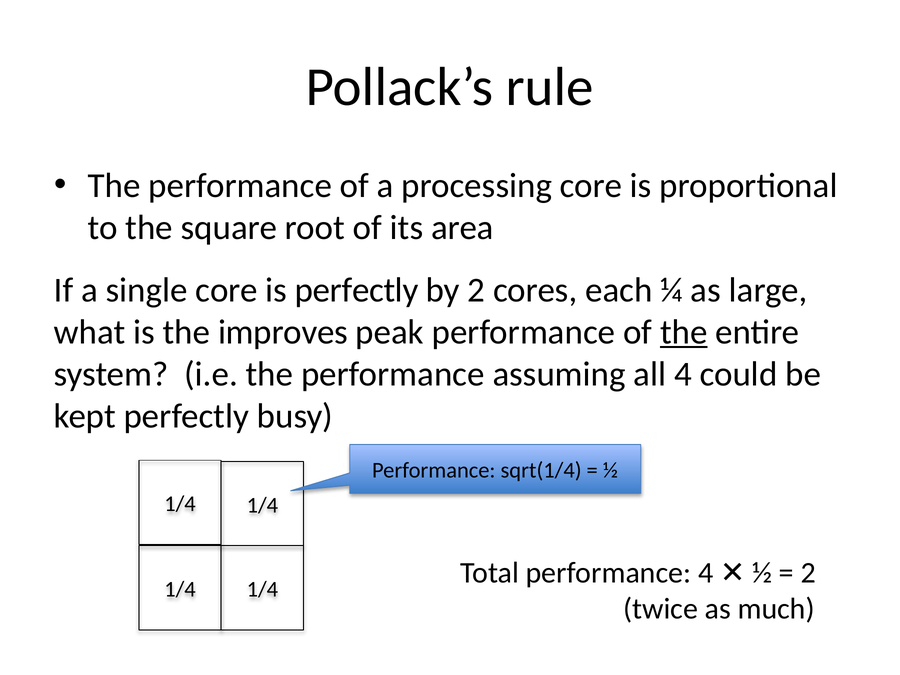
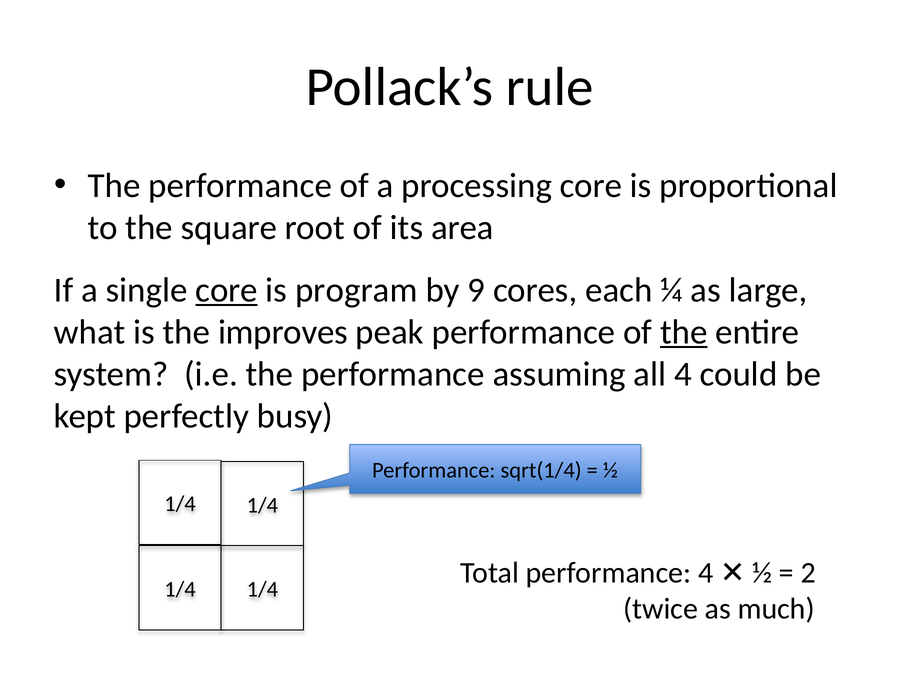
core underline: none -> present (227, 290)
is perfectly: perfectly -> program (356, 290)
by 2: 2 -> 9 (476, 290)
